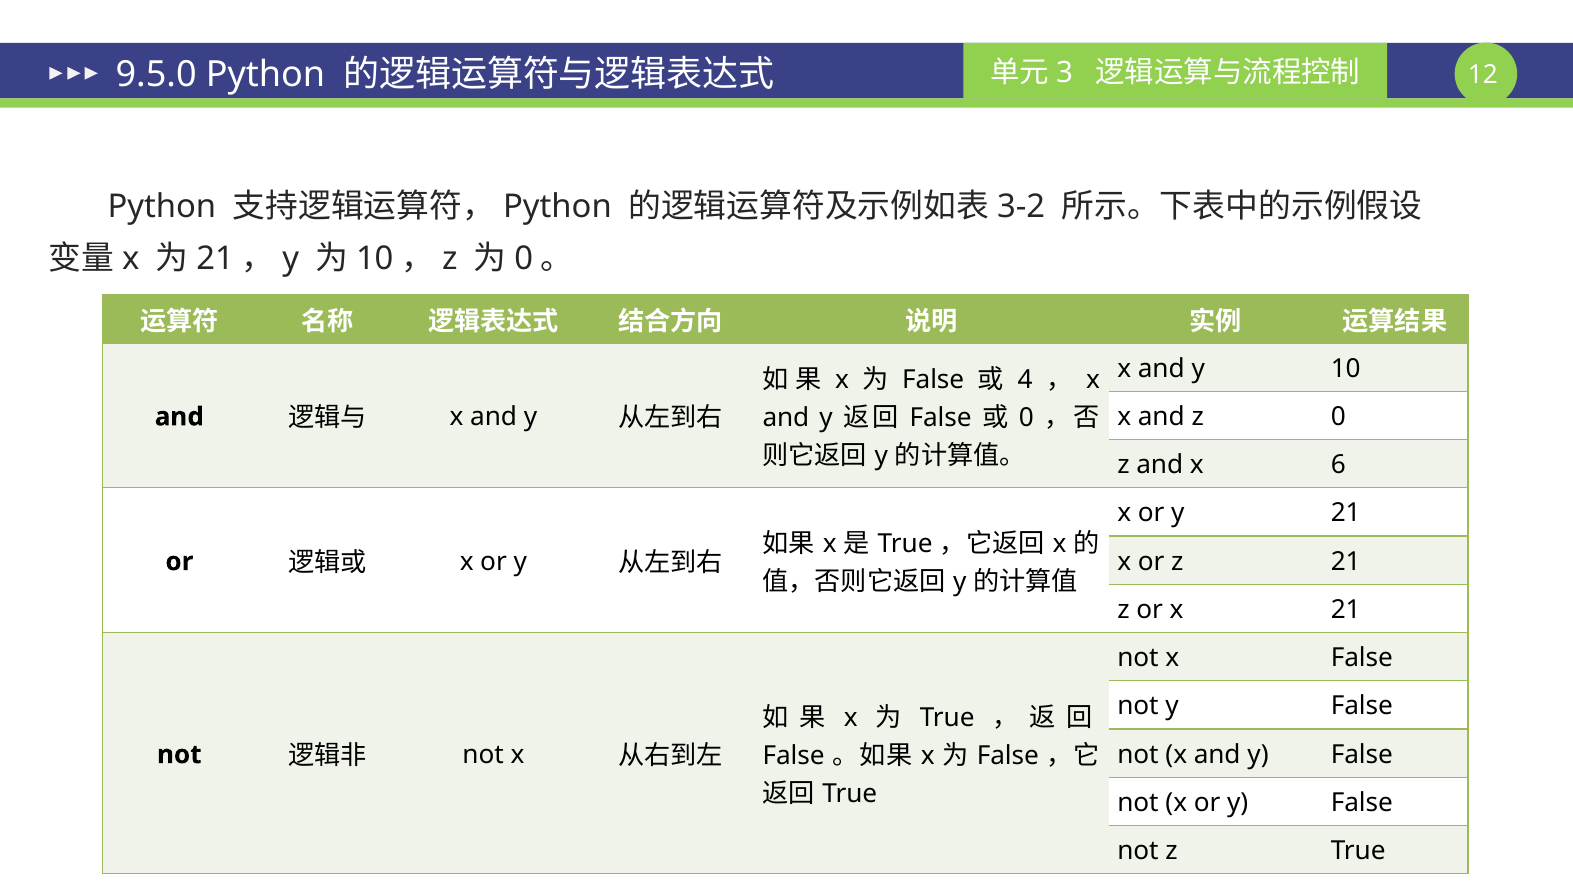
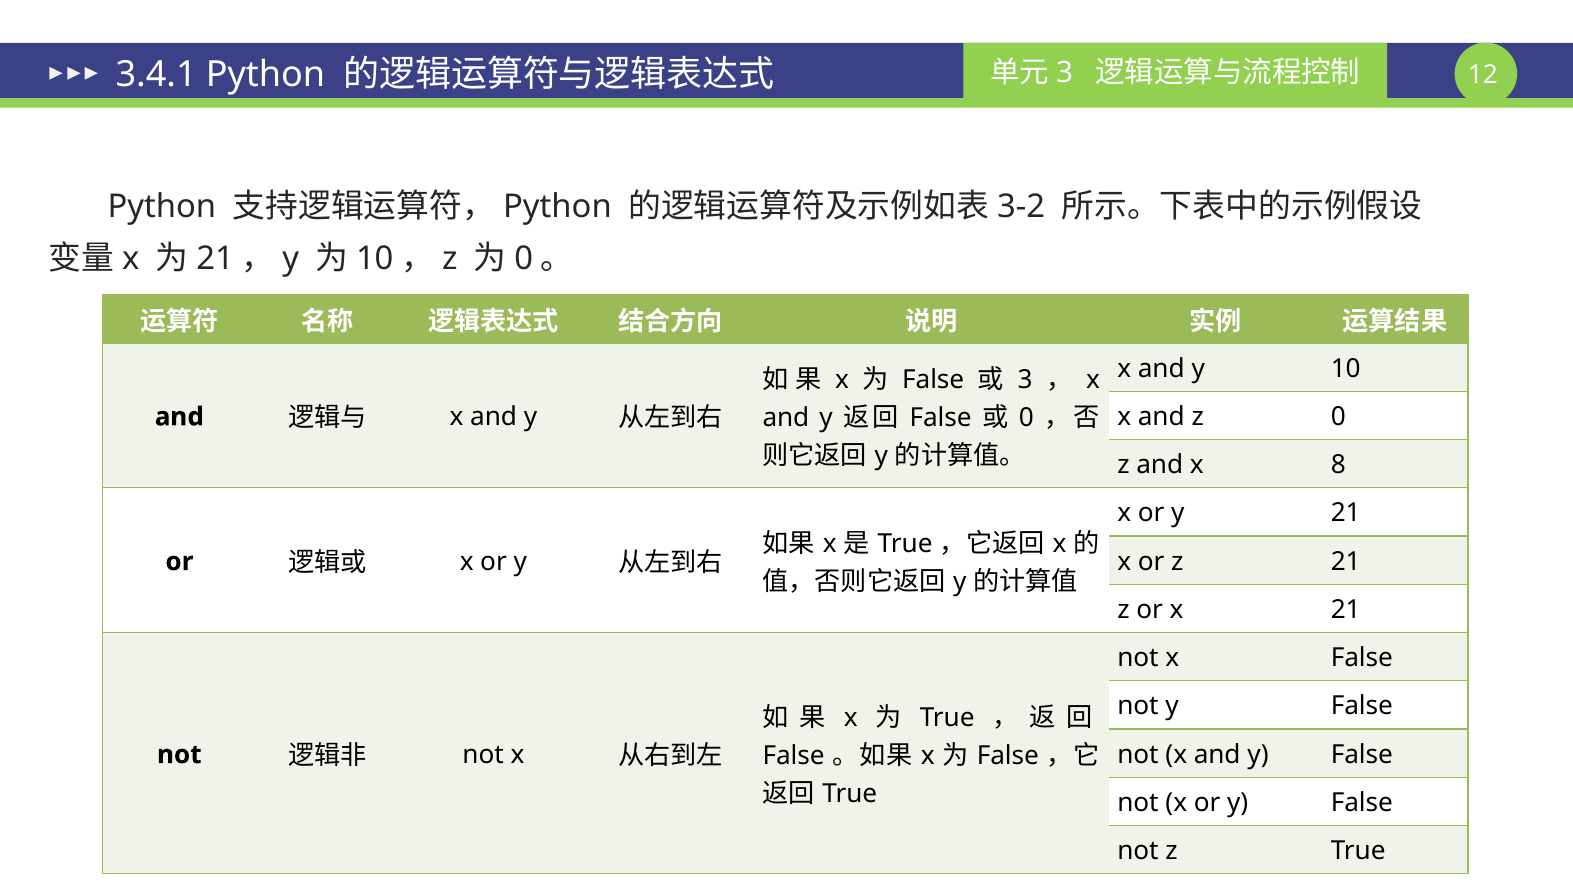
9.5.0: 9.5.0 -> 3.4.1 (156, 75)
4: 4 -> 3 (1025, 380)
6: 6 -> 8 (1338, 465)
